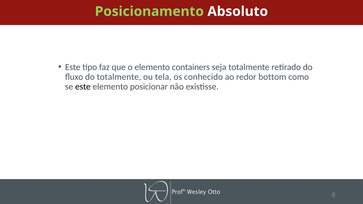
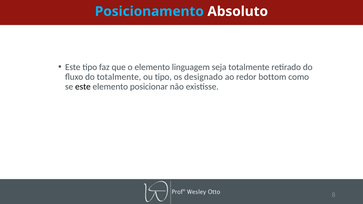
Posicionamento colour: light green -> light blue (149, 11)
containers: containers -> linguagem (191, 67)
ou tela: tela -> tipo (163, 77)
conhecido: conhecido -> designado (203, 77)
